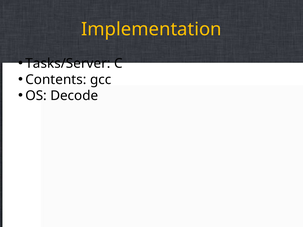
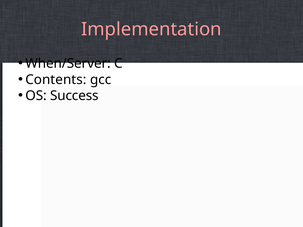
Implementation colour: yellow -> pink (151, 29)
Tasks/Server: Tasks/Server -> When/Server (68, 64)
Decode: Decode -> Success (74, 96)
